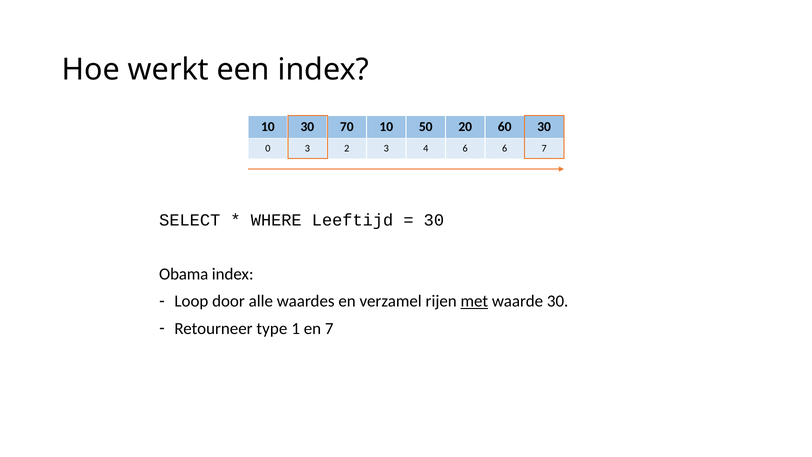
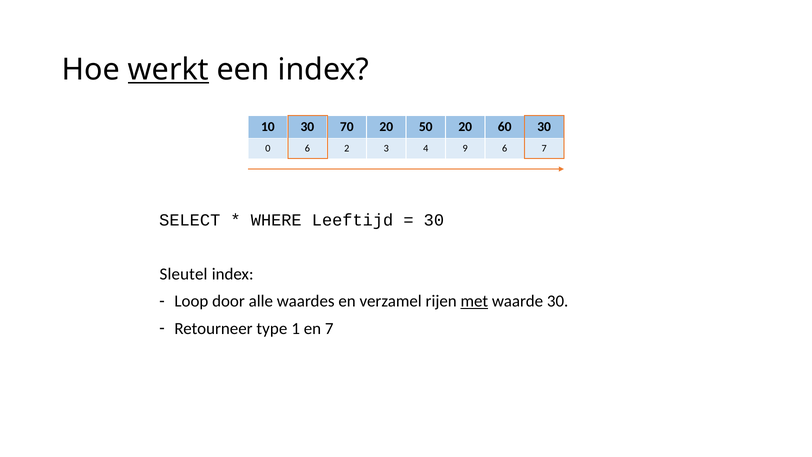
werkt underline: none -> present (168, 70)
70 10: 10 -> 20 (386, 127)
0 3: 3 -> 6 (307, 149)
4 6: 6 -> 9 (465, 149)
Obama: Obama -> Sleutel (184, 274)
